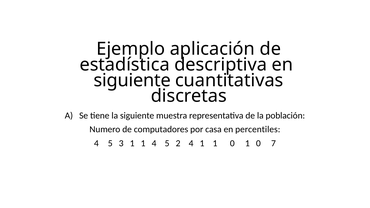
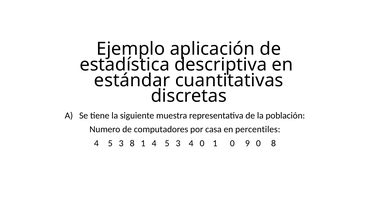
siguiente: siguiente -> estándar (132, 80)
3 1: 1 -> 8 (132, 143)
1 4 5 2: 2 -> 3 (178, 143)
4 1: 1 -> 0 (202, 143)
0 1: 1 -> 9 (247, 143)
0 7: 7 -> 8 (274, 143)
